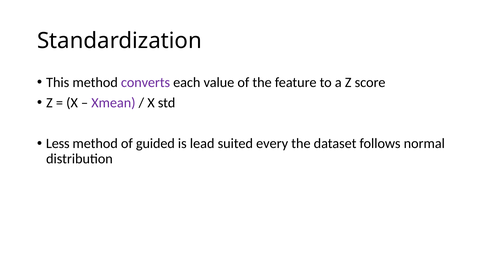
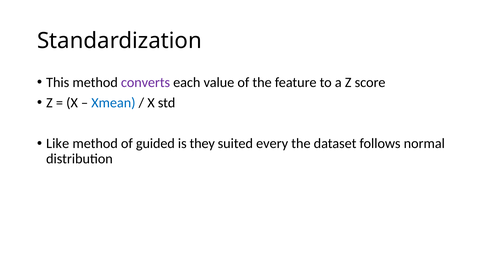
Xmean colour: purple -> blue (113, 103)
Less: Less -> Like (58, 143)
lead: lead -> they (202, 143)
